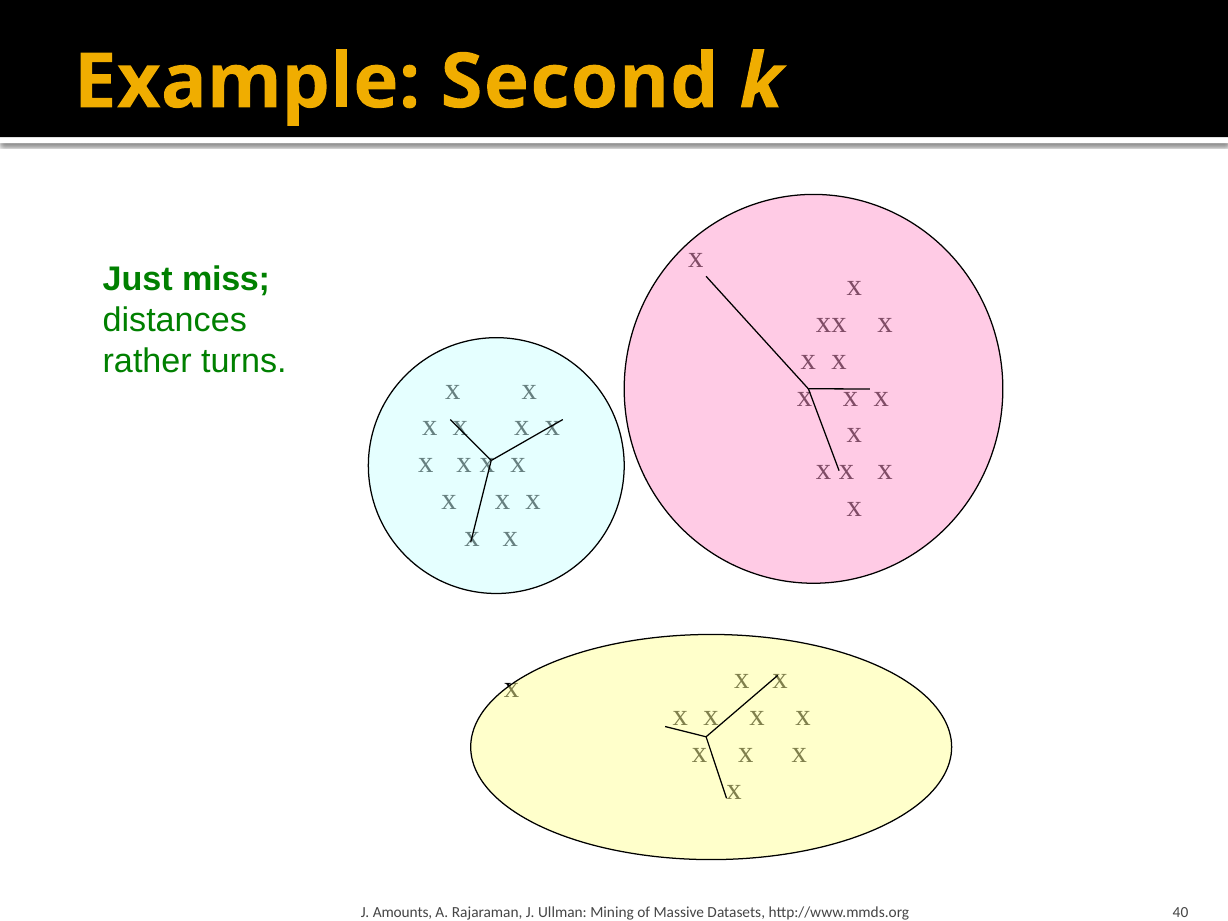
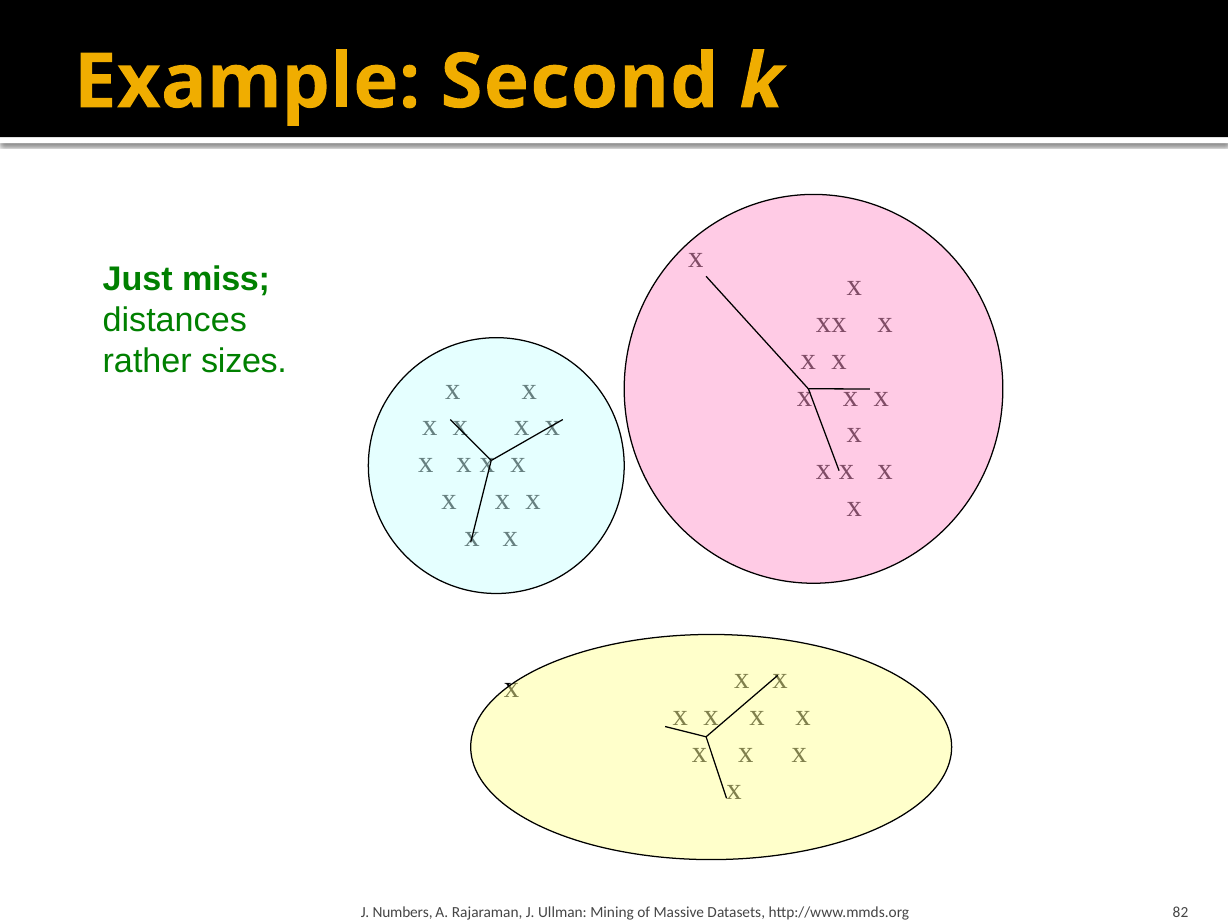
turns: turns -> sizes (244, 361)
Amounts: Amounts -> Numbers (403, 913)
40: 40 -> 82 (1181, 913)
